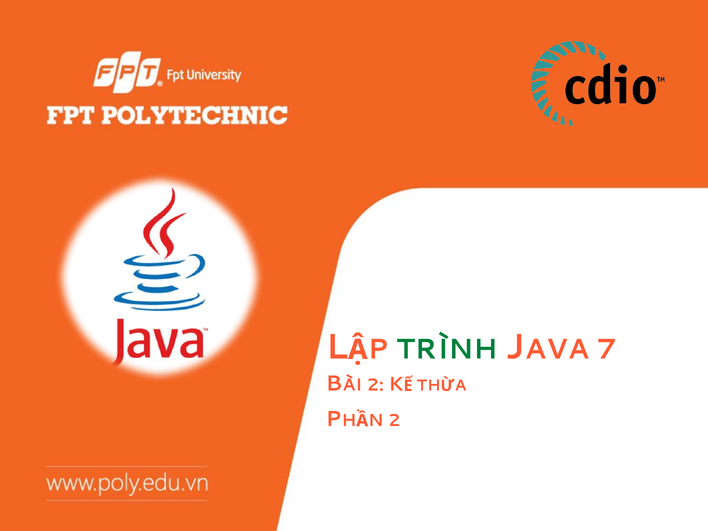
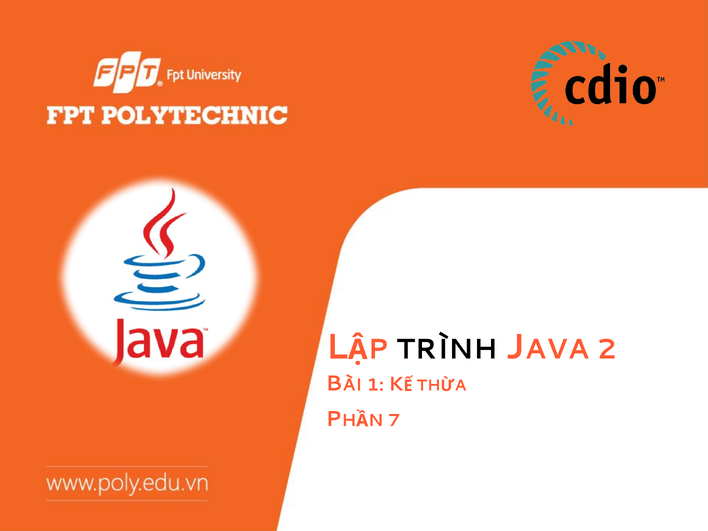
TRÌNH colour: green -> black (447, 350)
7: 7 -> 2 (607, 350)
2: 2 -> 1 (375, 385)
2: 2 -> 7 (394, 421)
